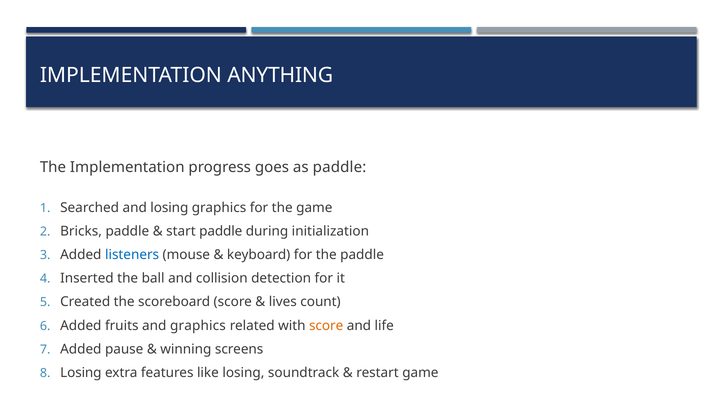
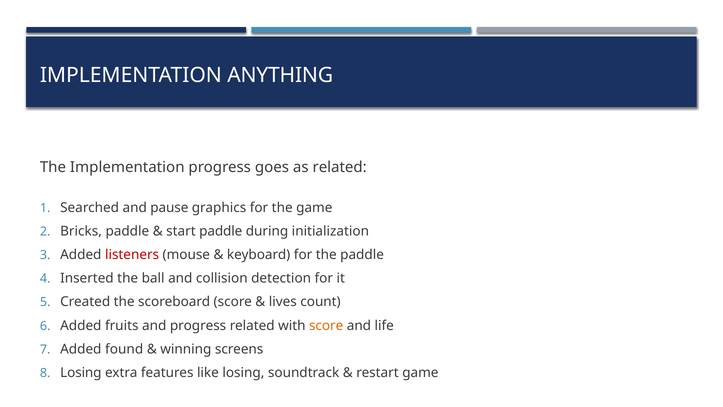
as paddle: paddle -> related (340, 167)
and losing: losing -> pause (169, 208)
listeners colour: blue -> red (132, 255)
and graphics: graphics -> progress (198, 325)
pause: pause -> found (124, 349)
